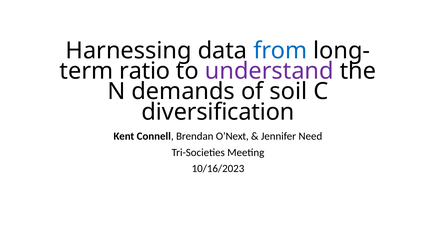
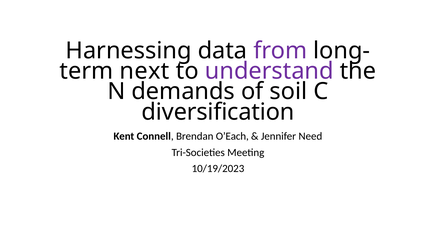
from colour: blue -> purple (280, 51)
ratio: ratio -> next (144, 71)
O’Next: O’Next -> O’Each (232, 136)
10/16/2023: 10/16/2023 -> 10/19/2023 (218, 169)
